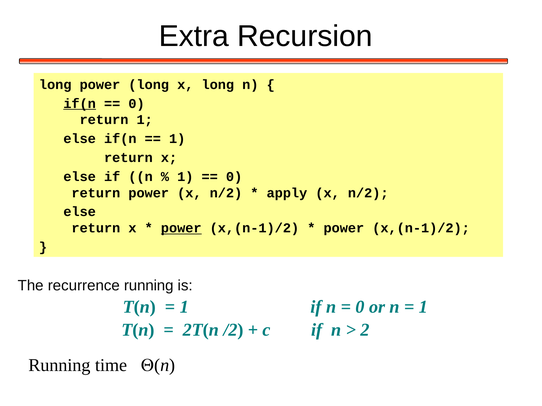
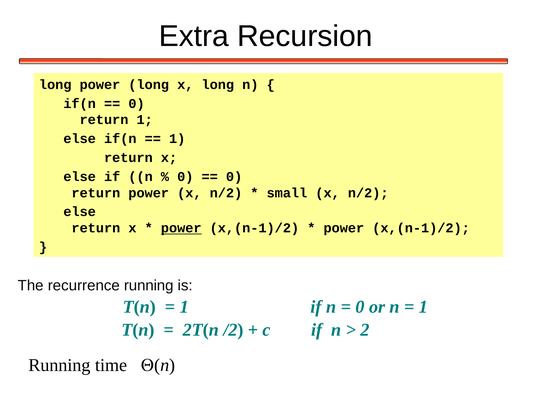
if(n underline: present -> none (80, 104)
1: 1 -> 0 (185, 177)
apply: apply -> small (287, 193)
